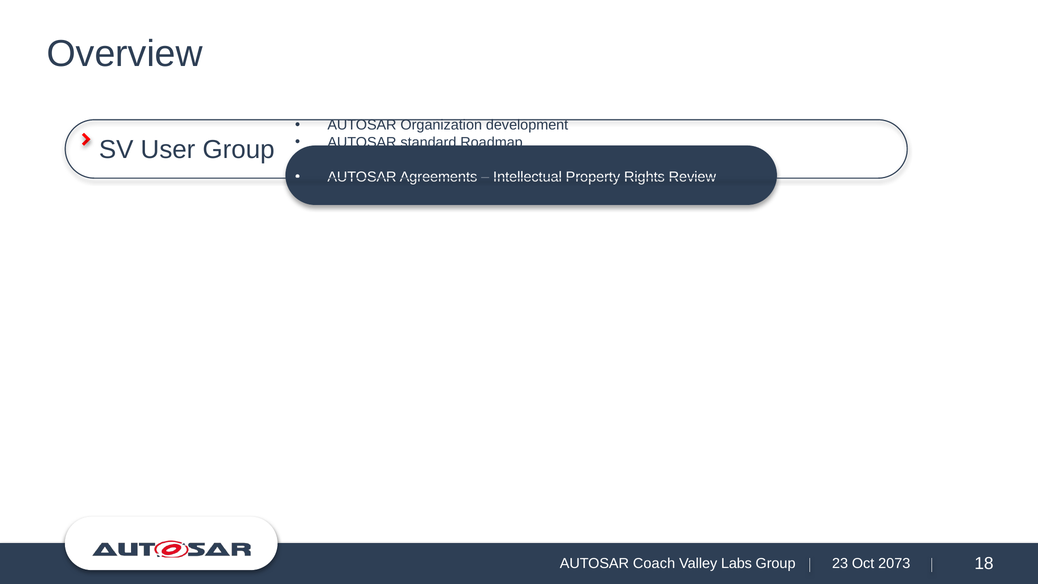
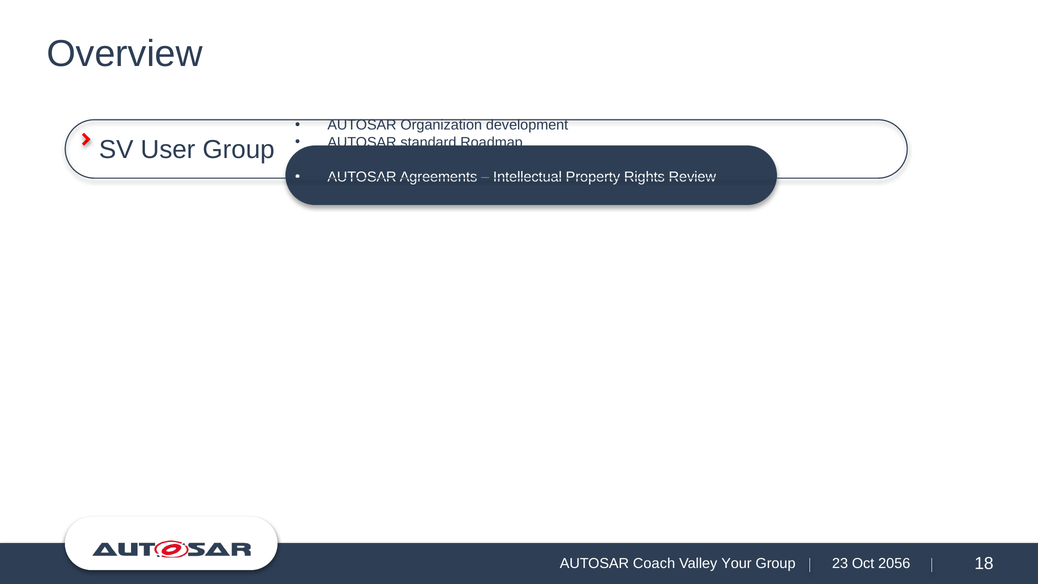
Labs: Labs -> Your (736, 563)
2073: 2073 -> 2056 (894, 563)
